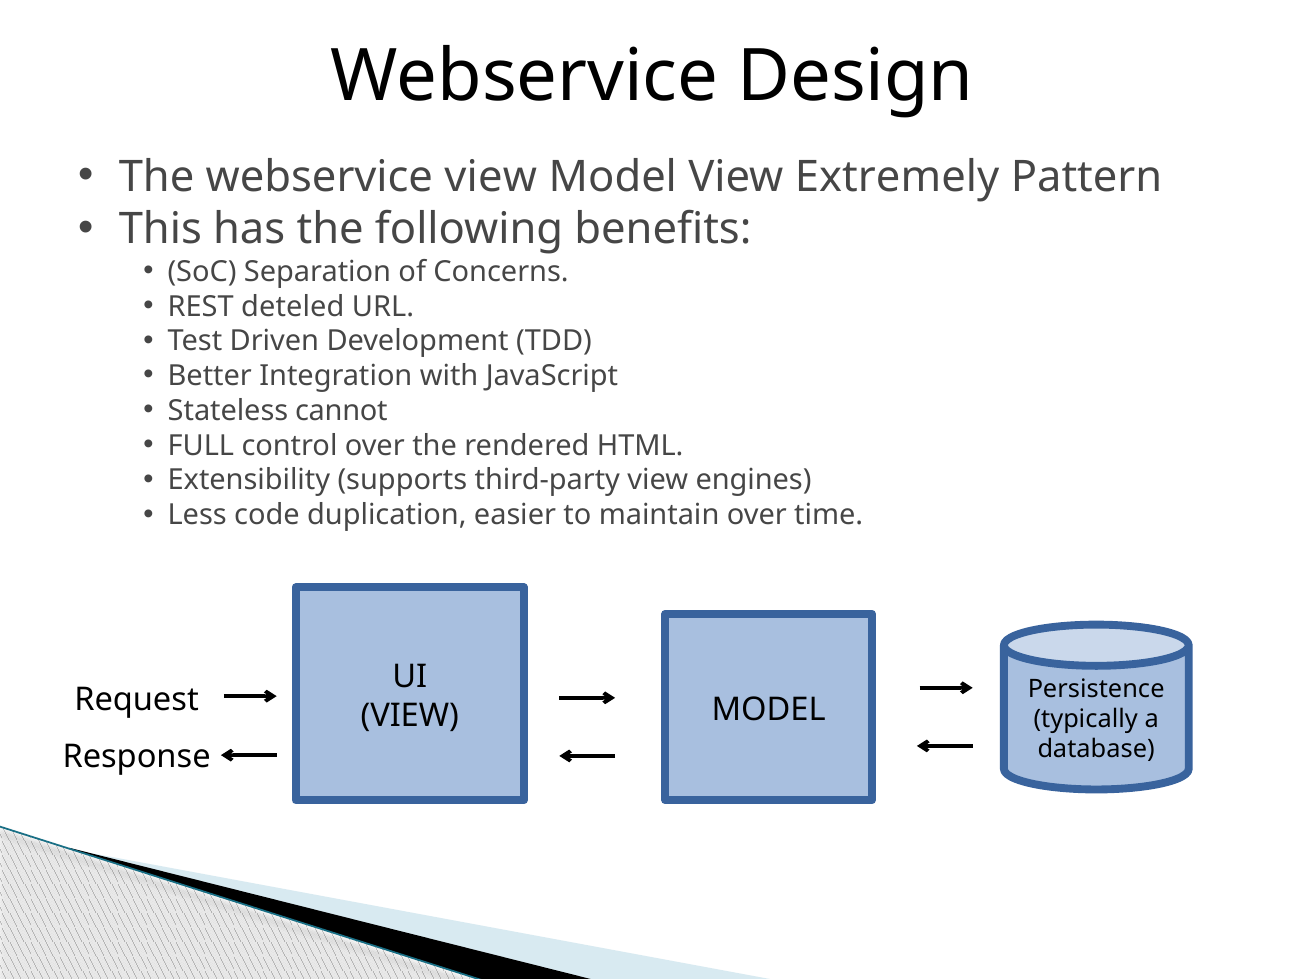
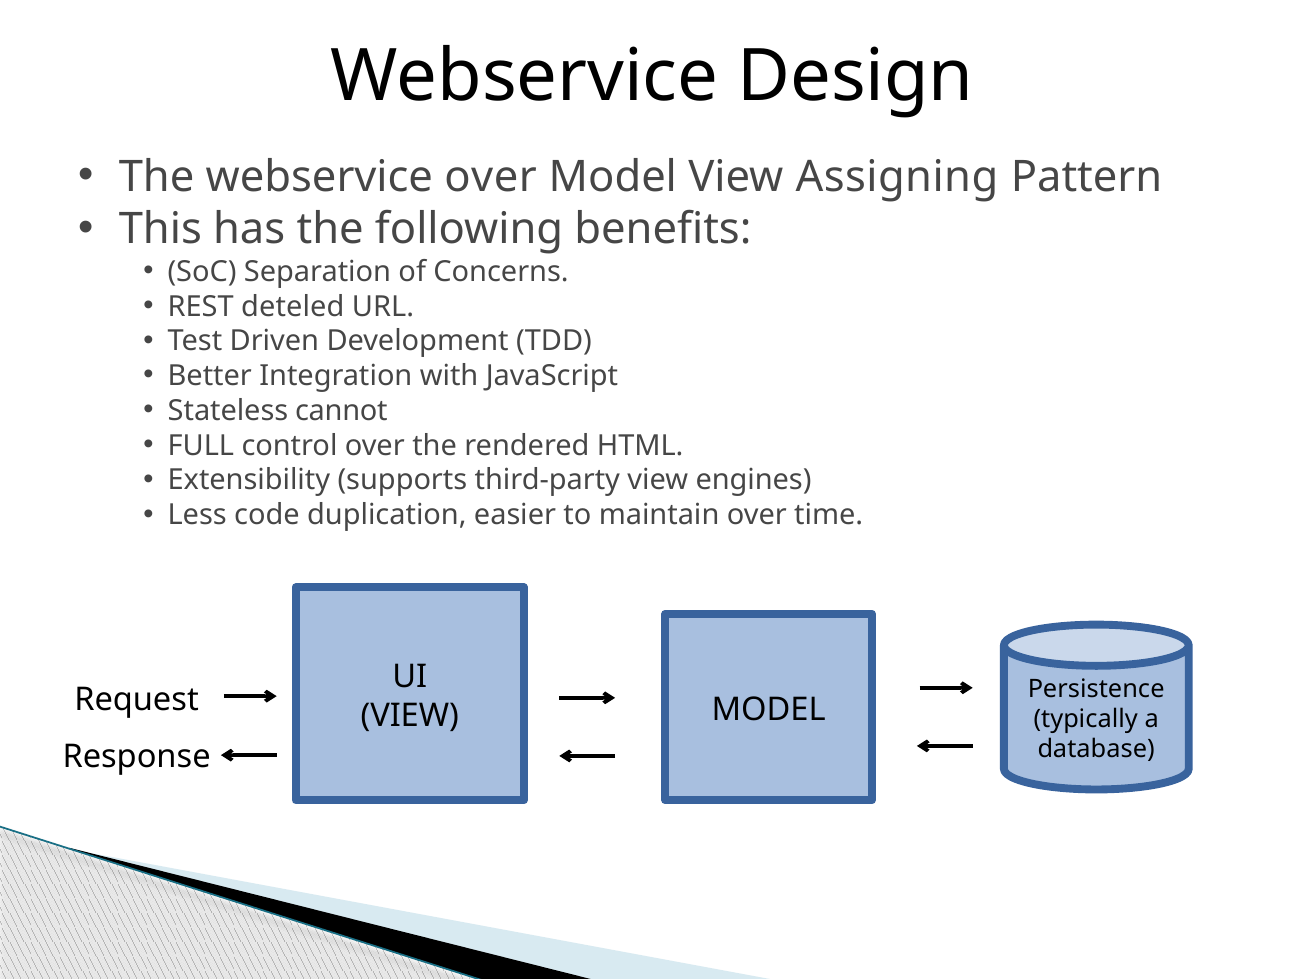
webservice view: view -> over (491, 177)
Extremely: Extremely -> Assigning (897, 177)
